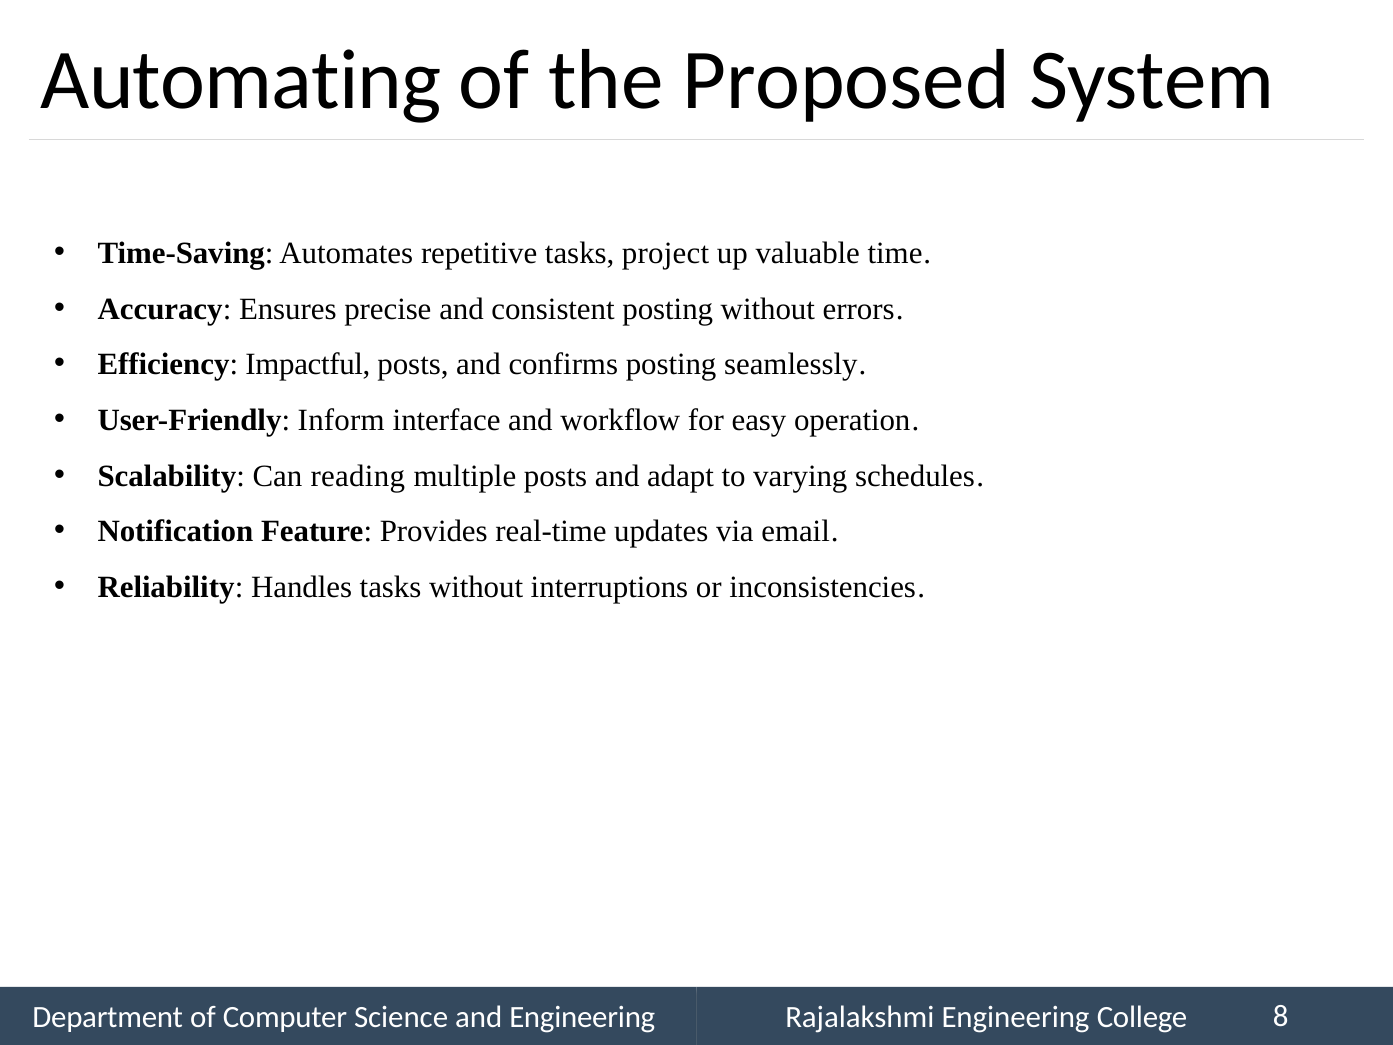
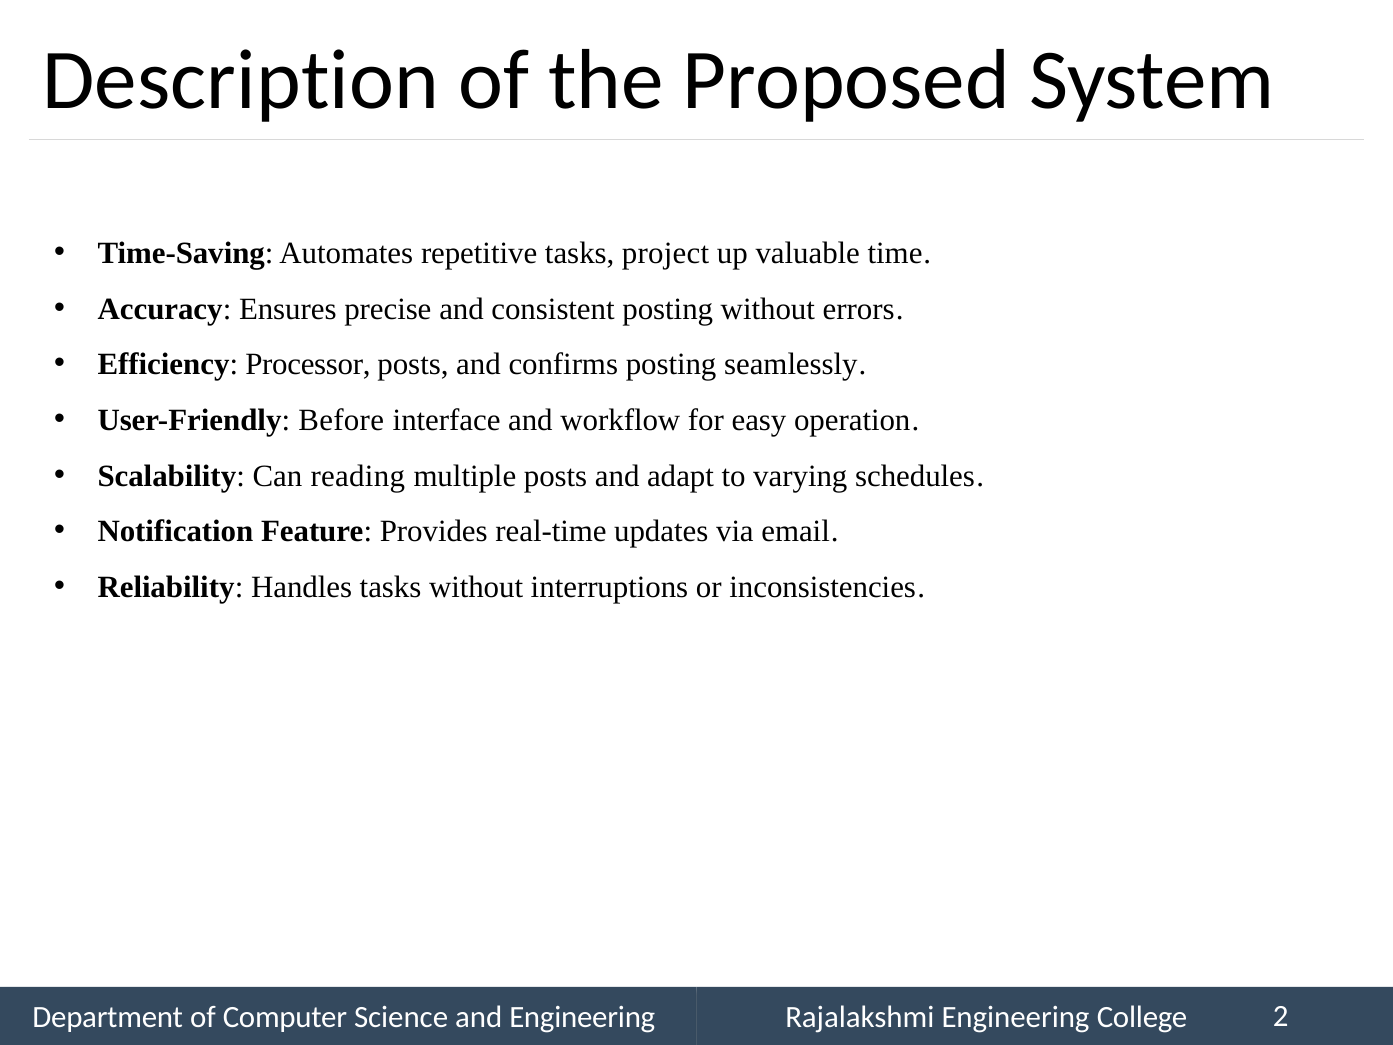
Automating: Automating -> Description (241, 80)
Impactful: Impactful -> Processor (308, 364)
Inform: Inform -> Before (341, 420)
8: 8 -> 2 (1281, 1016)
